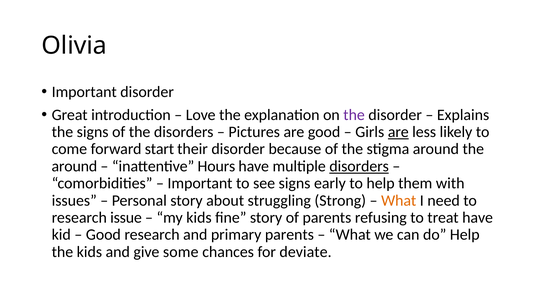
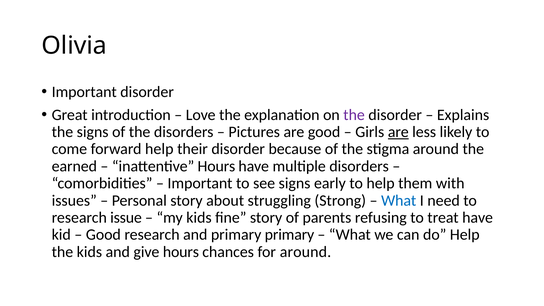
forward start: start -> help (159, 149)
around: around -> earned (74, 166)
disorders underline: present -> none (359, 166)
What colour: orange -> blue (399, 200)
primary parents: parents -> primary (289, 235)
give some: some -> hours (181, 252)
for deviate: deviate -> around (305, 252)
